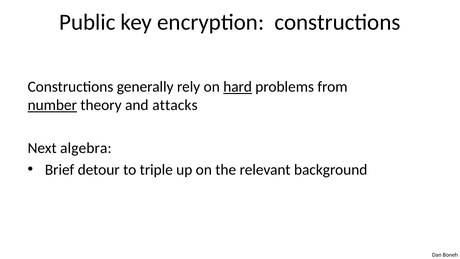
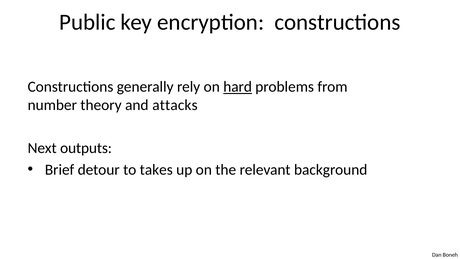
number underline: present -> none (52, 105)
algebra: algebra -> outputs (86, 148)
triple: triple -> takes (156, 170)
